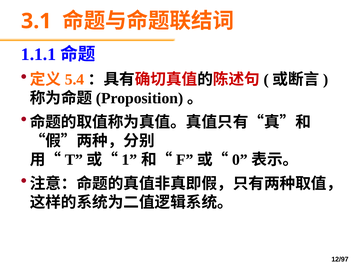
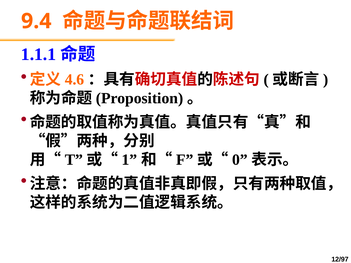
3.1: 3.1 -> 9.4 (36, 21)
5.4: 5.4 -> 4.6 (75, 80)
